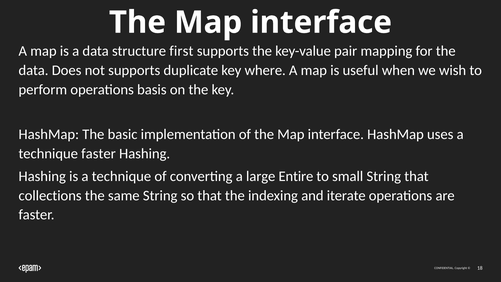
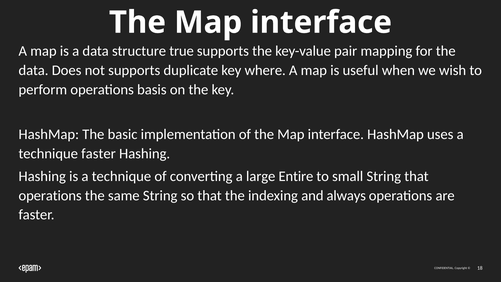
first: first -> true (182, 51)
collections: collections -> operations (50, 195)
iterate: iterate -> always (346, 195)
